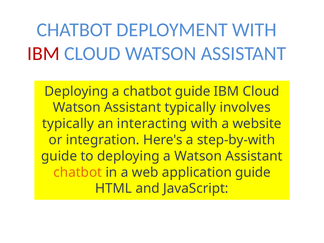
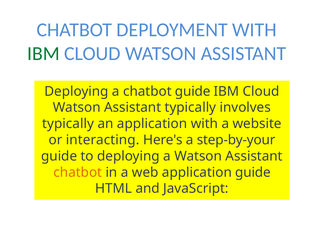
IBM colour: red -> green (43, 54)
an interacting: interacting -> application (152, 124)
integration: integration -> interacting (103, 140)
step-by-with: step-by-with -> step-by-your (236, 140)
